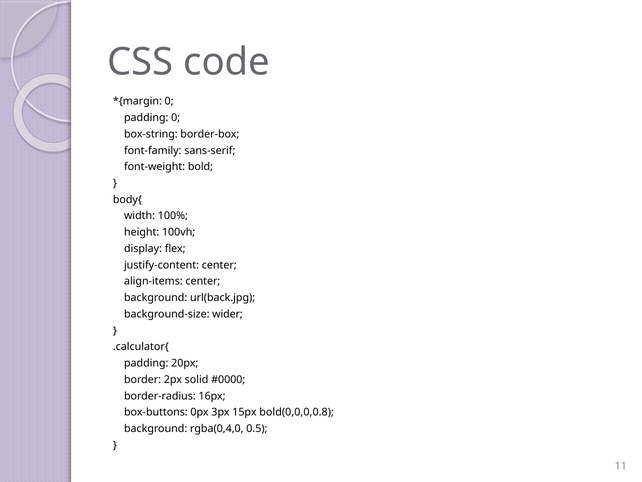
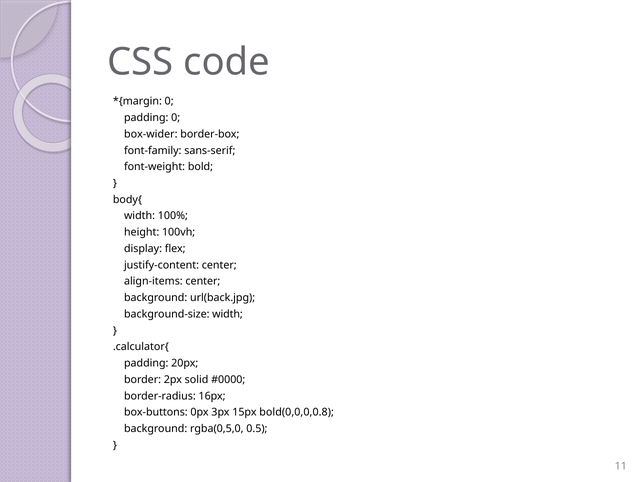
box-string: box-string -> box-wider (151, 134)
background-size wider: wider -> width (227, 314)
rgba(0,4,0: rgba(0,4,0 -> rgba(0,5,0 (217, 428)
